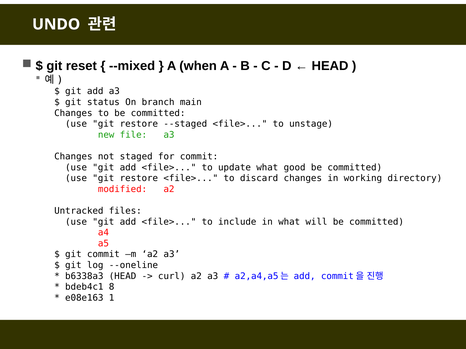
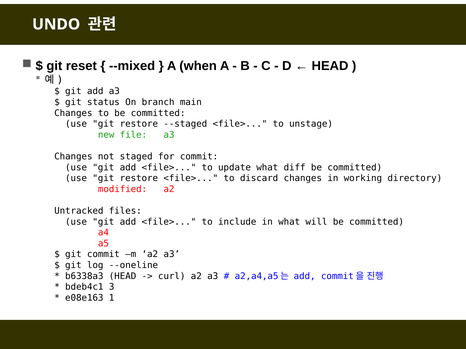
good: good -> diff (295, 168)
8: 8 -> 3 (112, 287)
